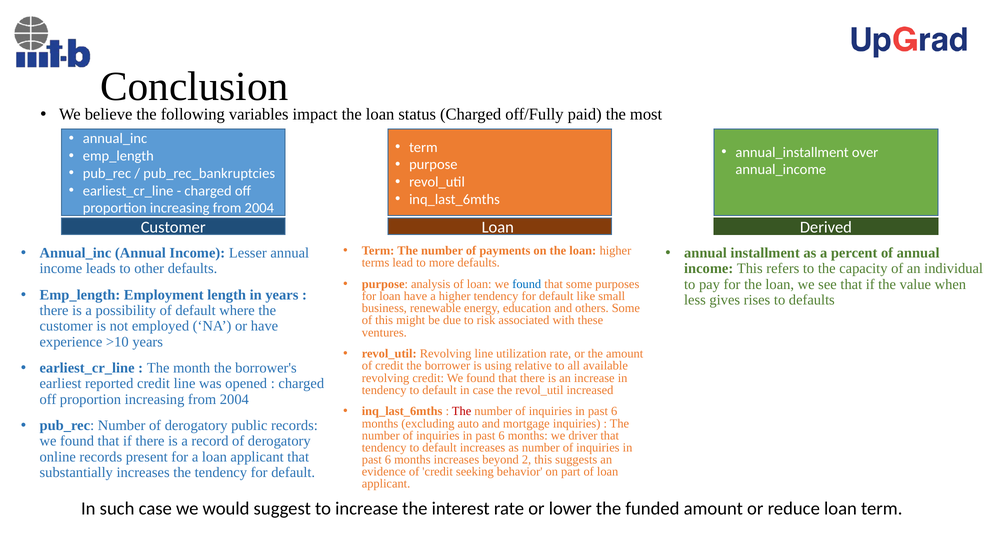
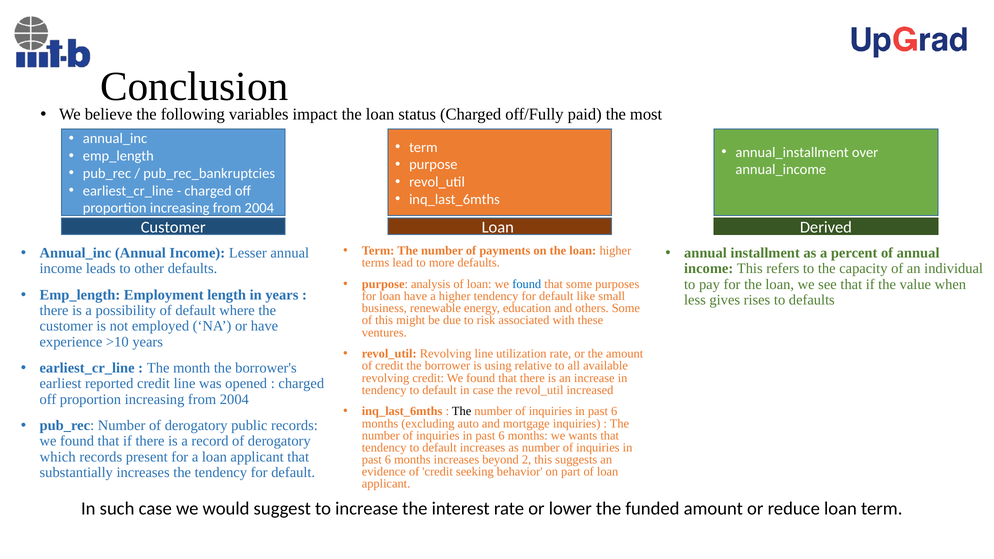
The colour: red -> black (462, 411)
driver: driver -> wants (583, 436)
online: online -> which (58, 457)
